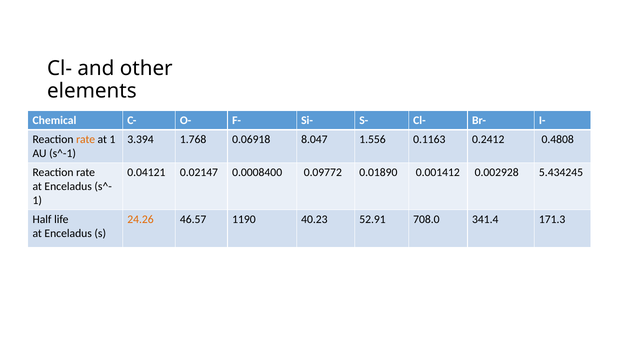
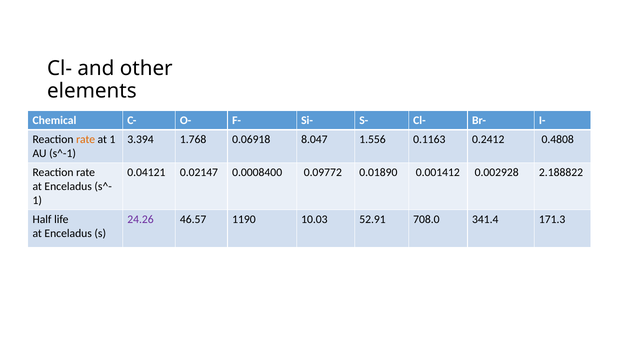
5.434245: 5.434245 -> 2.188822 (561, 172)
24.26 colour: orange -> purple (140, 220)
40.23: 40.23 -> 10.03 (314, 220)
